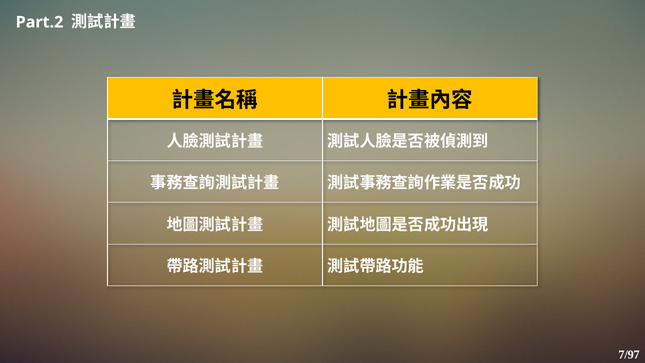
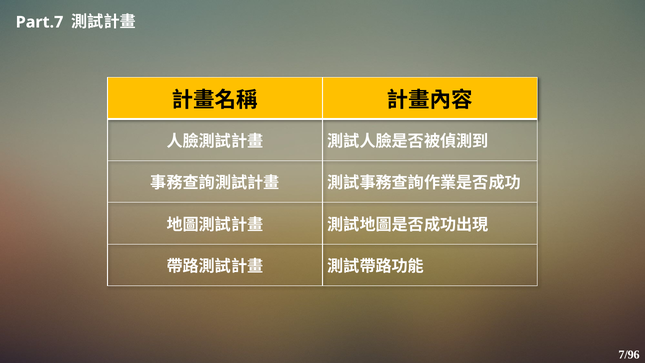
Part.2: Part.2 -> Part.7 (40, 22)
7/97: 7/97 -> 7/96 (629, 355)
